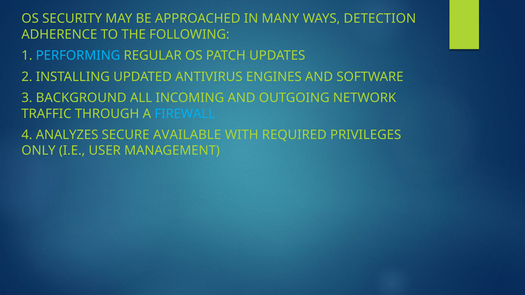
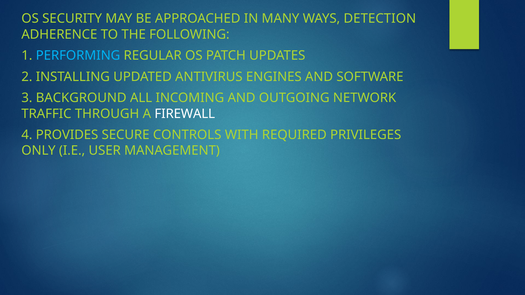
FIREWALL colour: light blue -> white (185, 114)
ANALYZES: ANALYZES -> PROVIDES (67, 135)
AVAILABLE: AVAILABLE -> CONTROLS (187, 135)
